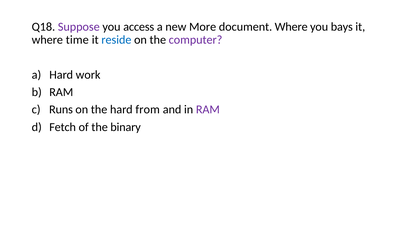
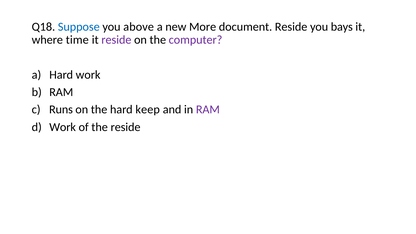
Suppose colour: purple -> blue (79, 27)
access: access -> above (139, 27)
document Where: Where -> Reside (291, 27)
reside colour: blue -> purple (116, 40)
from: from -> keep (148, 110)
Fetch: Fetch -> Work (63, 127)
the binary: binary -> reside (126, 127)
